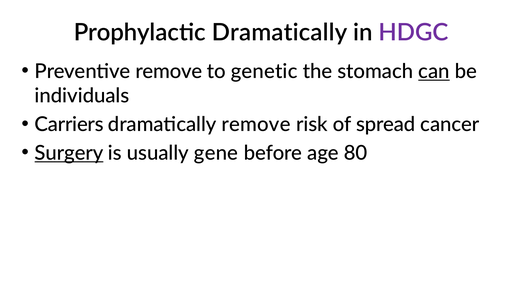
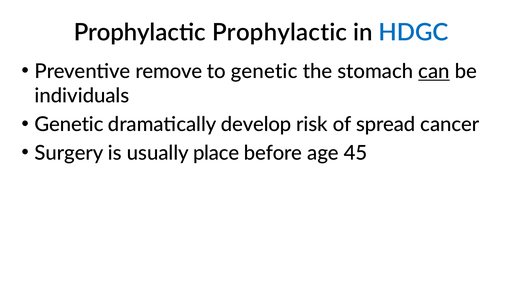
Prophylactic Dramatically: Dramatically -> Prophylactic (280, 32)
HDGC colour: purple -> blue (414, 32)
Carriers: Carriers -> Genetic (69, 124)
dramatically remove: remove -> develop (256, 124)
Surgery underline: present -> none (69, 153)
gene: gene -> place (216, 153)
80: 80 -> 45 (356, 153)
